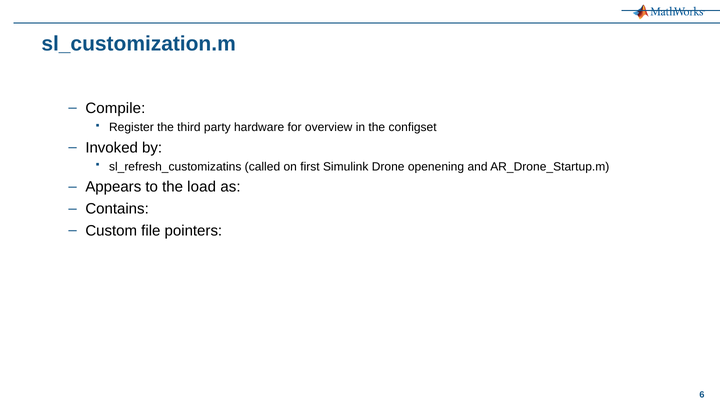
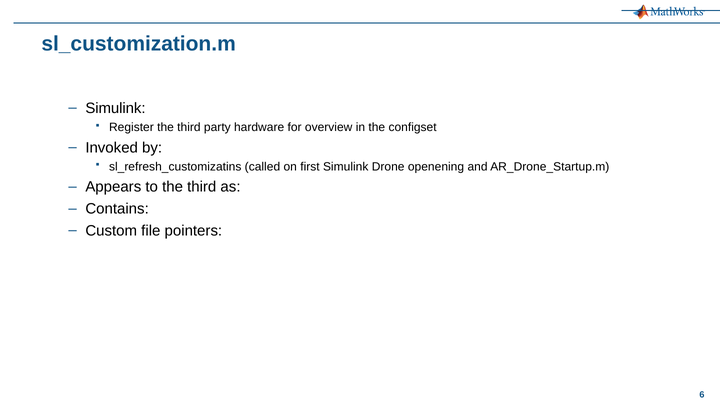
Compile: Compile -> Simulink (115, 108)
to the load: load -> third (202, 187)
